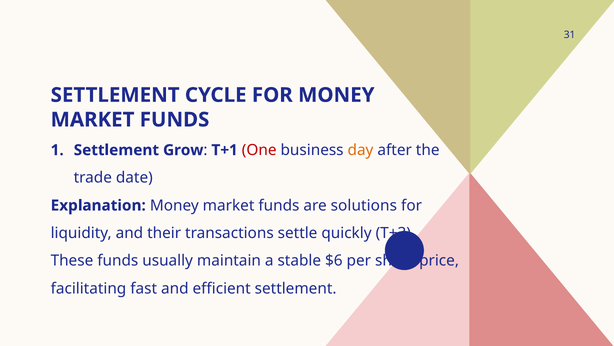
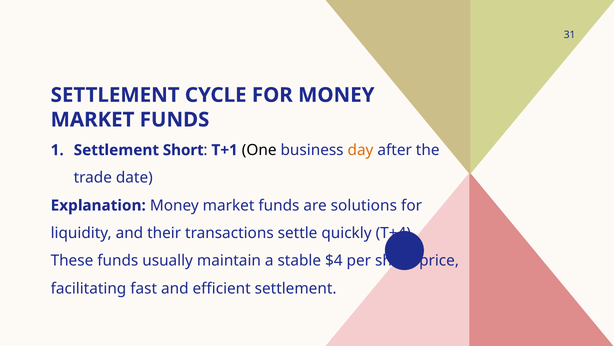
Grow: Grow -> Short (183, 150)
One colour: red -> black (259, 150)
T+3: T+3 -> T+4 (395, 233)
$6: $6 -> $4 (334, 260)
